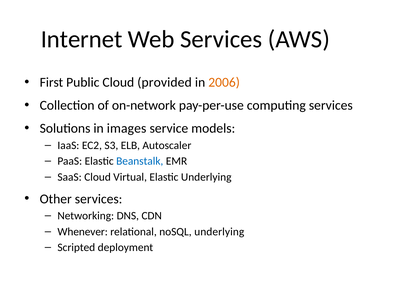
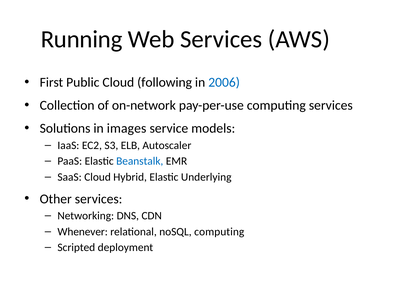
Internet: Internet -> Running (82, 39)
provided: provided -> following (165, 82)
2006 colour: orange -> blue (224, 82)
Virtual: Virtual -> Hybrid (130, 177)
noSQL underlying: underlying -> computing (219, 232)
